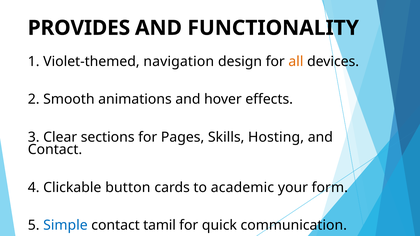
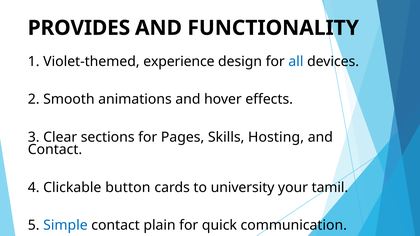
navigation: navigation -> experience (179, 62)
all colour: orange -> blue (296, 62)
academic: academic -> university (243, 188)
form: form -> tamil (330, 188)
tamil: tamil -> plain (160, 225)
